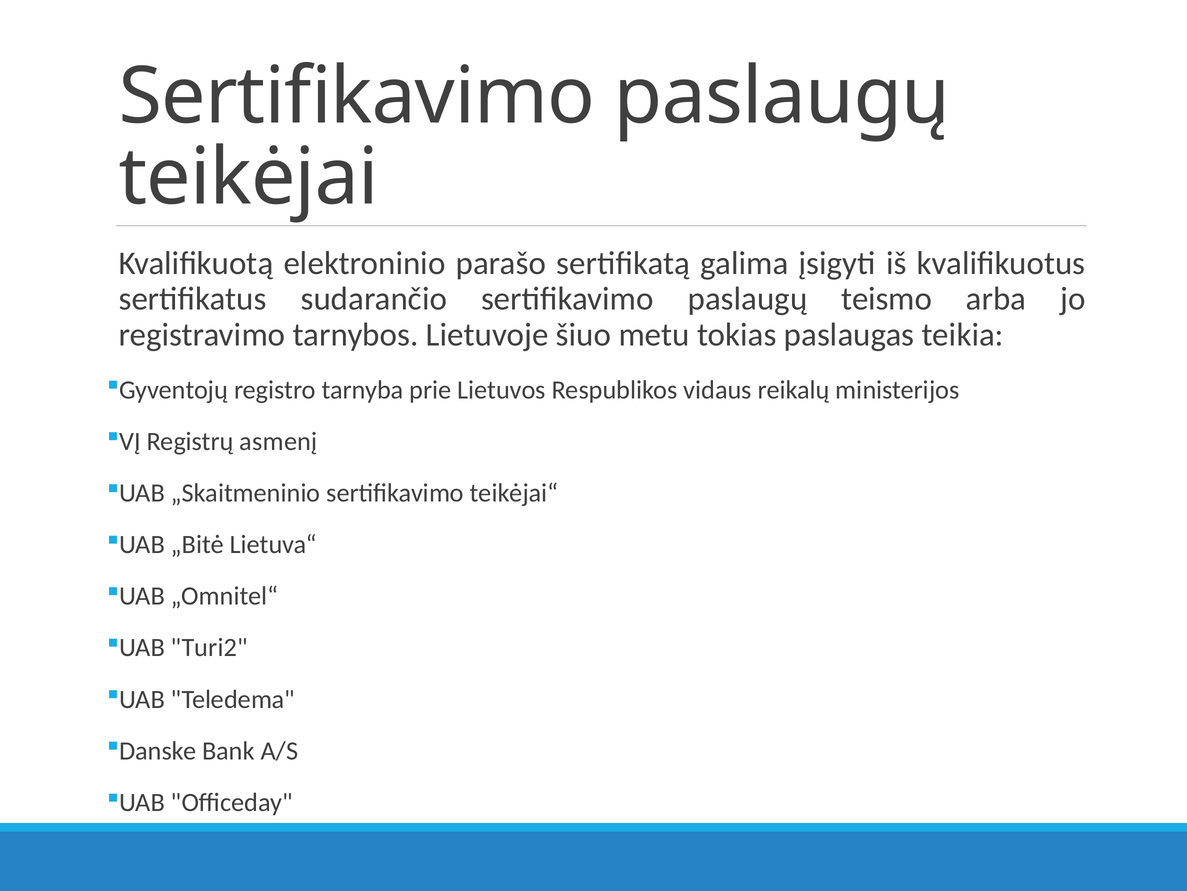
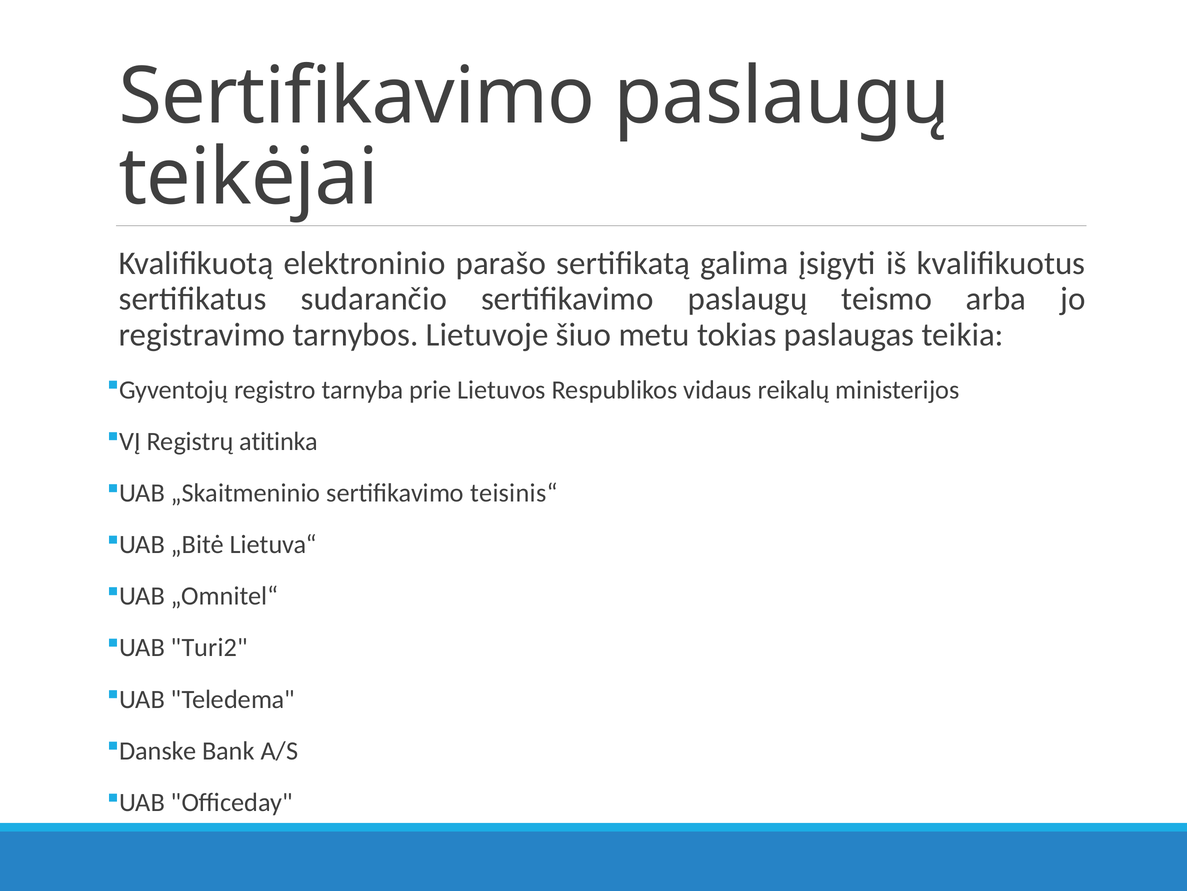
asmenį: asmenį -> atitinka (279, 441)
teikėjai“: teikėjai“ -> teisinis“ (514, 493)
